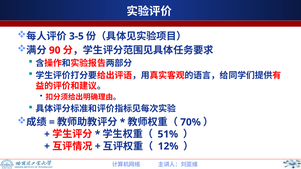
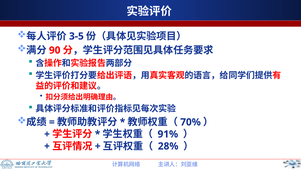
51%: 51% -> 91% (168, 134)
12%: 12% -> 28% (168, 146)
